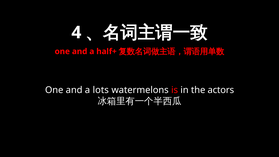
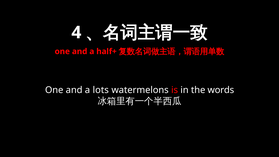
actors: actors -> words (221, 90)
